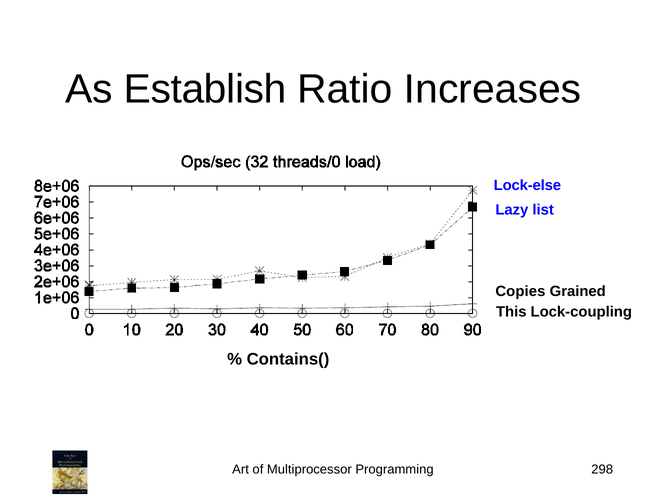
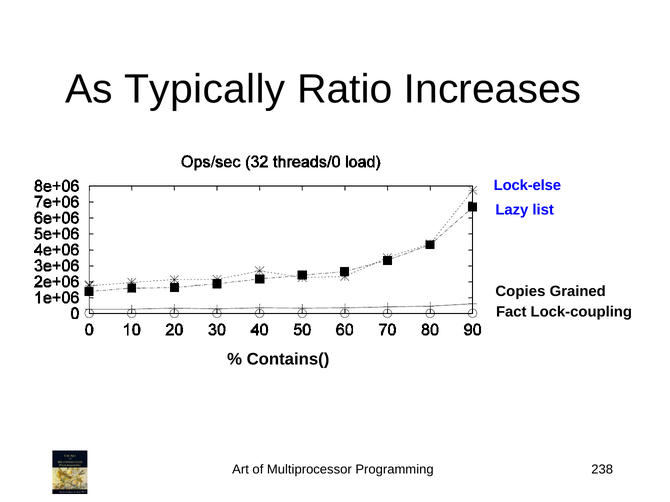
Establish: Establish -> Typically (205, 89)
This: This -> Fact (511, 312)
298: 298 -> 238 (602, 470)
